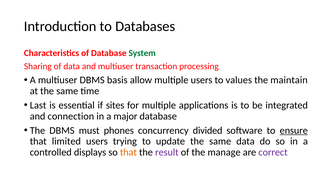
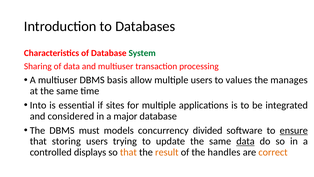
maintain: maintain -> manages (289, 80)
Last: Last -> Into (38, 105)
connection: connection -> considered (71, 116)
phones: phones -> models (119, 130)
limited: limited -> storing (66, 141)
data underline: none -> present (245, 141)
result colour: purple -> orange (167, 152)
manage: manage -> handles (224, 152)
correct colour: purple -> orange (273, 152)
